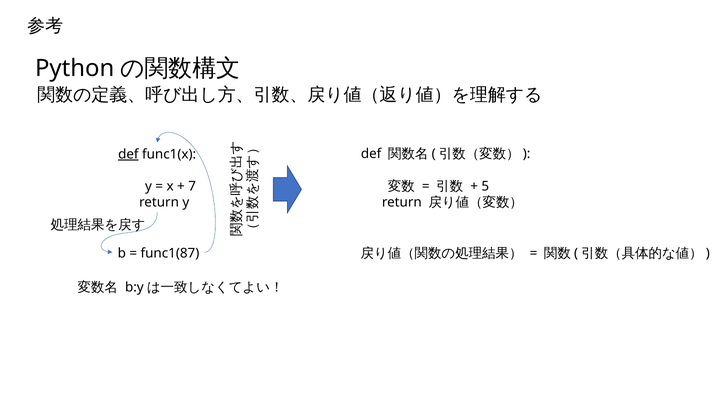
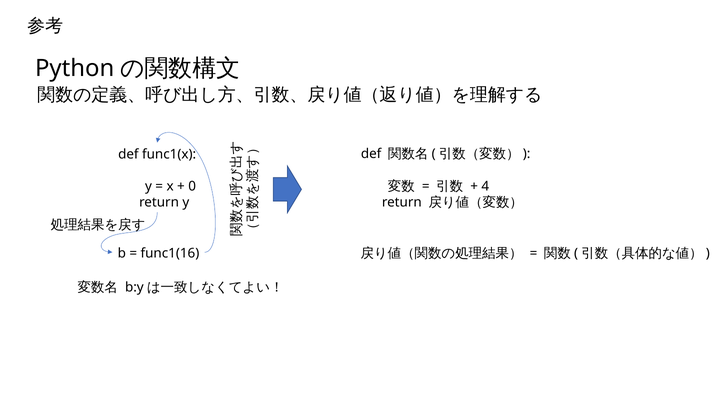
def underline: present -> none (128, 154)
5: 5 -> 4 (485, 186)
7: 7 -> 0 (192, 187)
func1(87: func1(87 -> func1(16 (170, 253)
